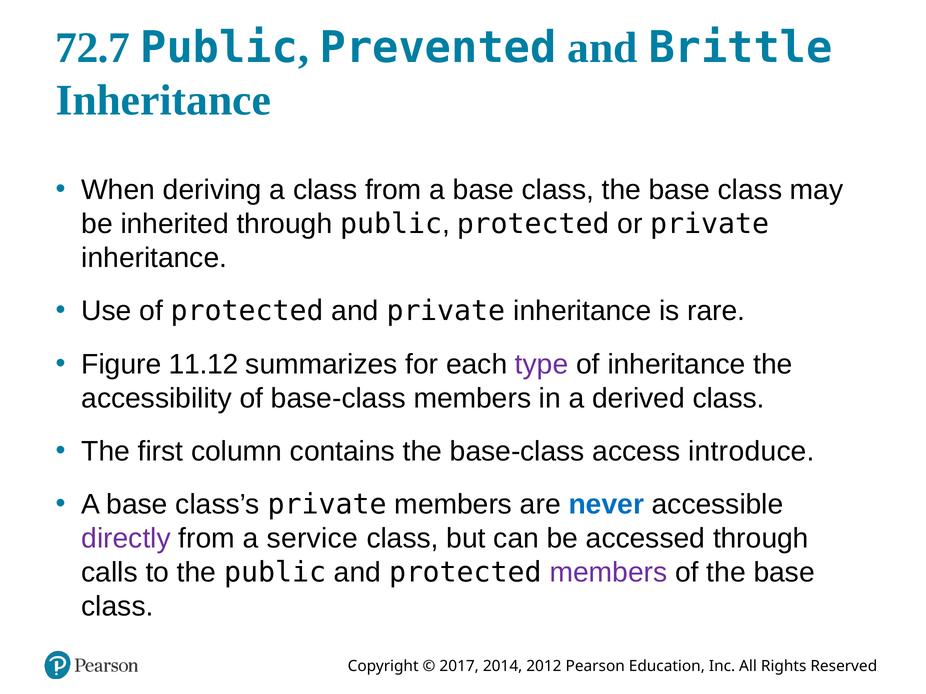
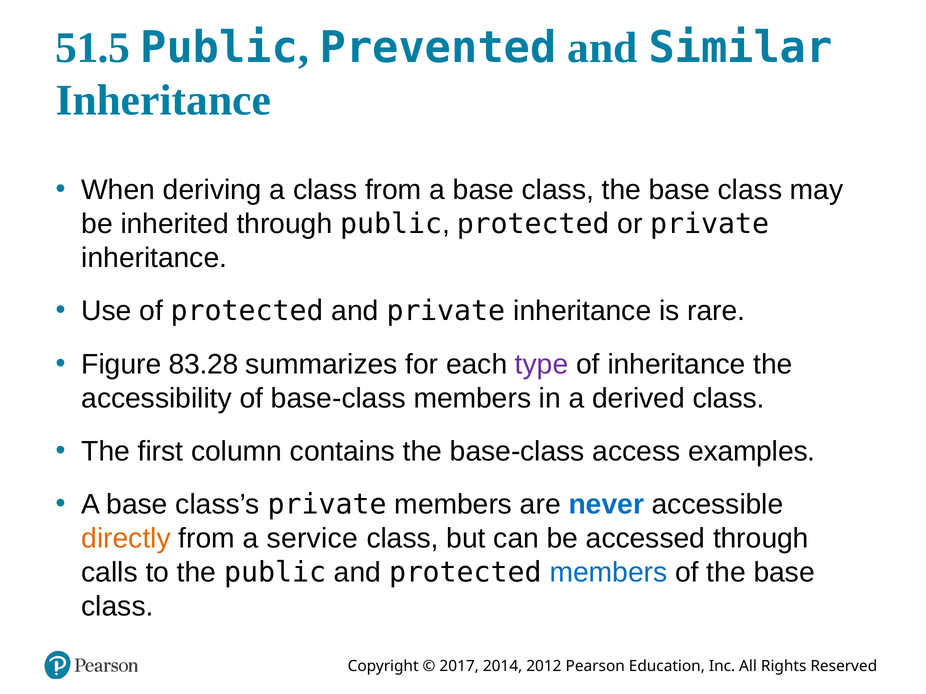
72.7: 72.7 -> 51.5 (93, 48)
Brittle: Brittle -> Similar (741, 48)
11.12: 11.12 -> 83.28 (204, 365)
introduce: introduce -> examples (752, 452)
directly colour: purple -> orange (126, 539)
members colour: purple -> blue (609, 573)
